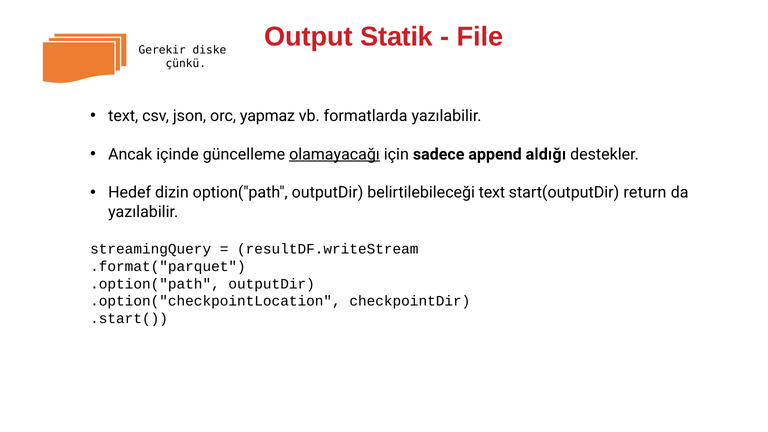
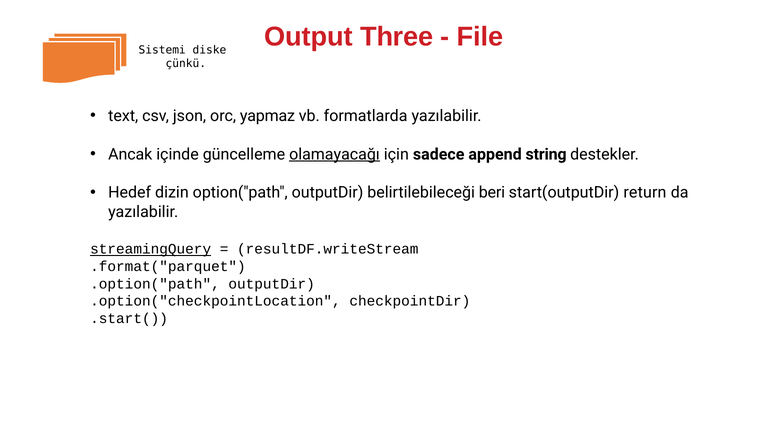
Statik: Statik -> Three (397, 37)
Gerekir: Gerekir -> Sistemi (162, 50)
aldığı: aldığı -> string (546, 154)
belirtilebileceği text: text -> beri (492, 193)
streamingQuery underline: none -> present (151, 249)
